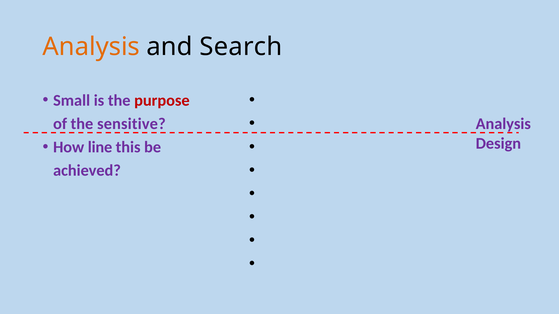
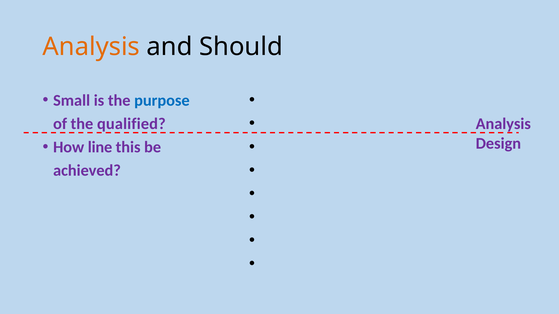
Search: Search -> Should (241, 47)
purpose colour: red -> blue (162, 101)
sensitive: sensitive -> qualified (131, 124)
